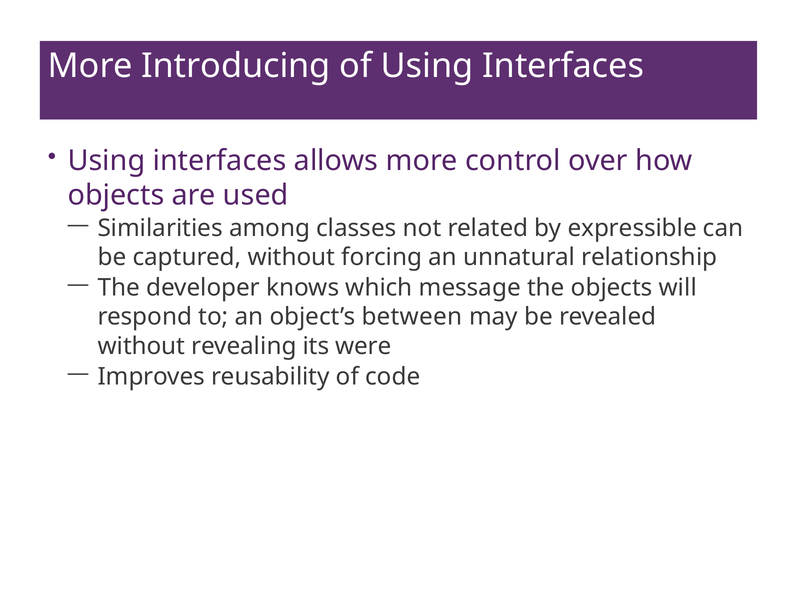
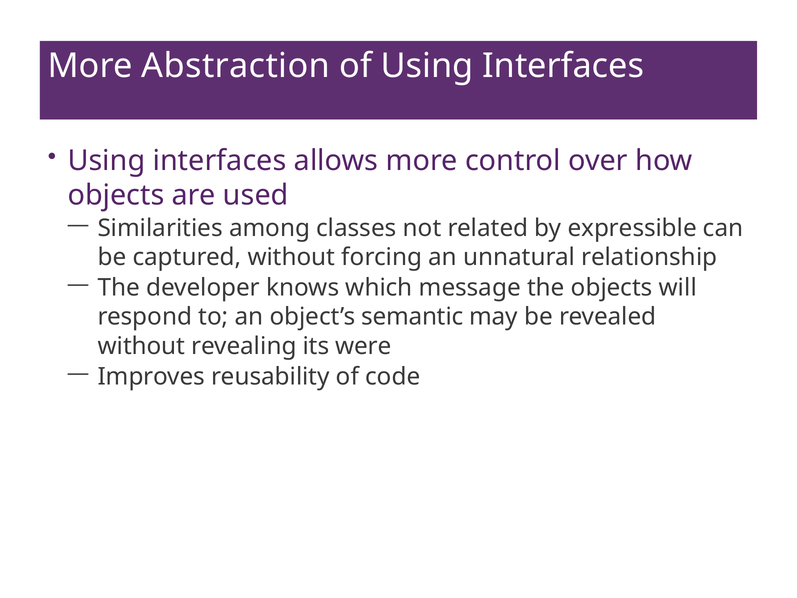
Introducing: Introducing -> Abstraction (236, 66)
between: between -> semantic (412, 317)
